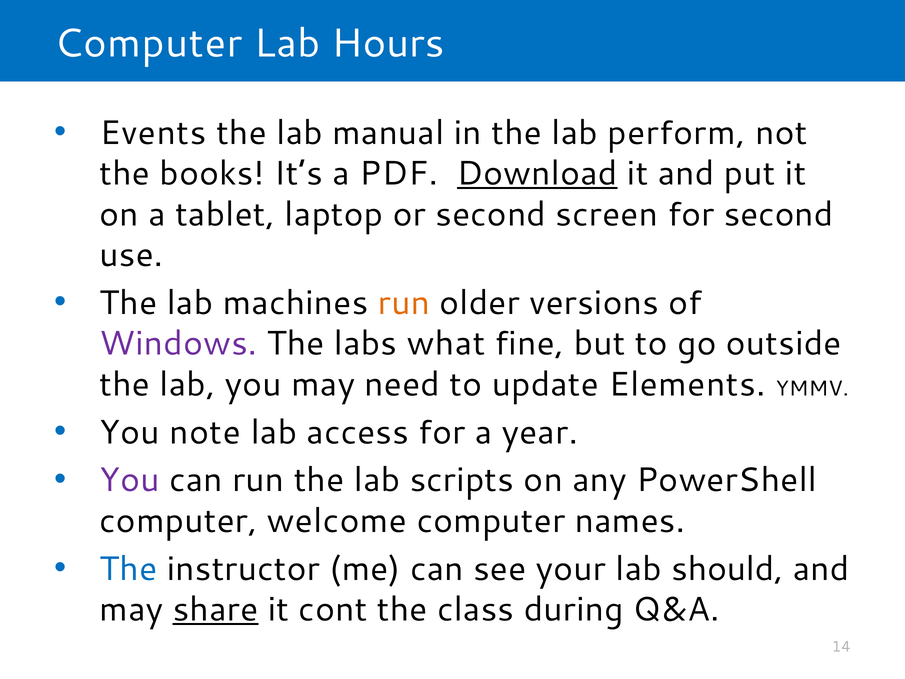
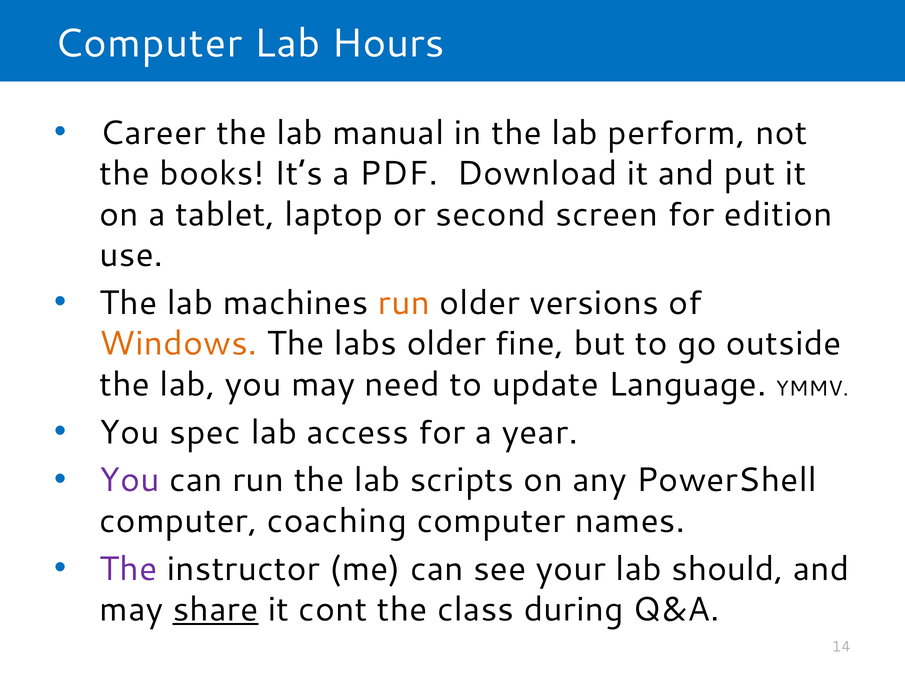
Events: Events -> Career (153, 133)
Download underline: present -> none (537, 174)
for second: second -> edition (778, 214)
Windows colour: purple -> orange (178, 344)
labs what: what -> older (446, 344)
Elements: Elements -> Language (687, 384)
note: note -> spec (205, 432)
welcome: welcome -> coaching (337, 521)
The colour: blue -> purple (128, 569)
